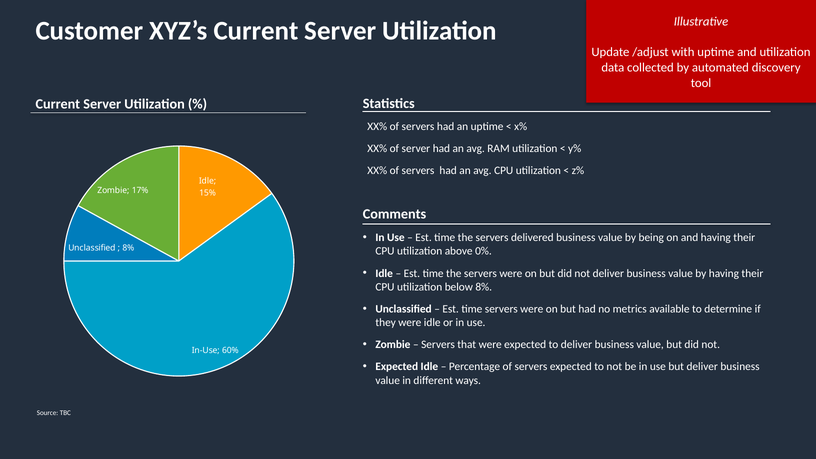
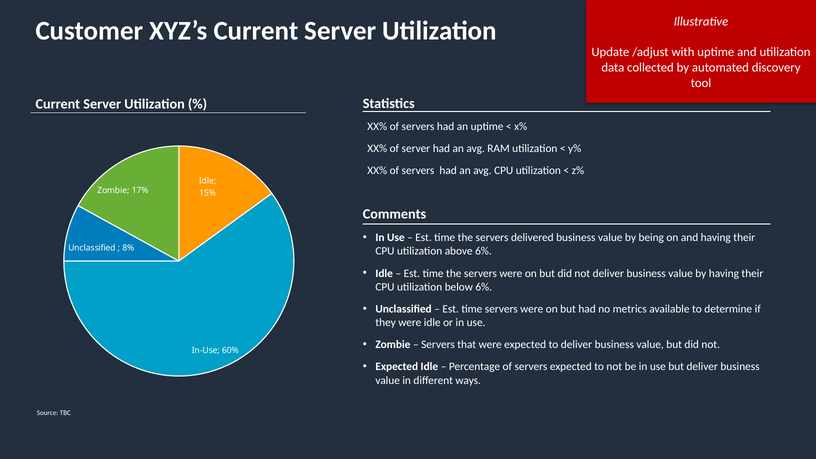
above 0%: 0% -> 6% (483, 251)
below 8%: 8% -> 6% (484, 287)
